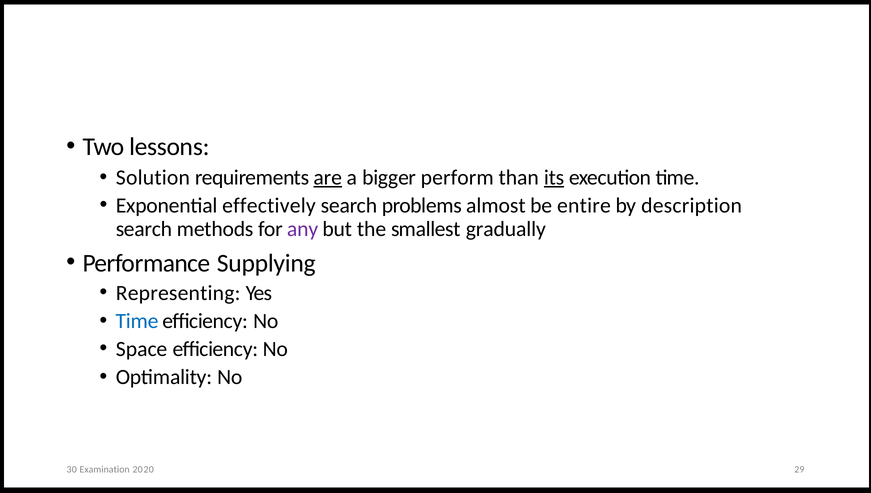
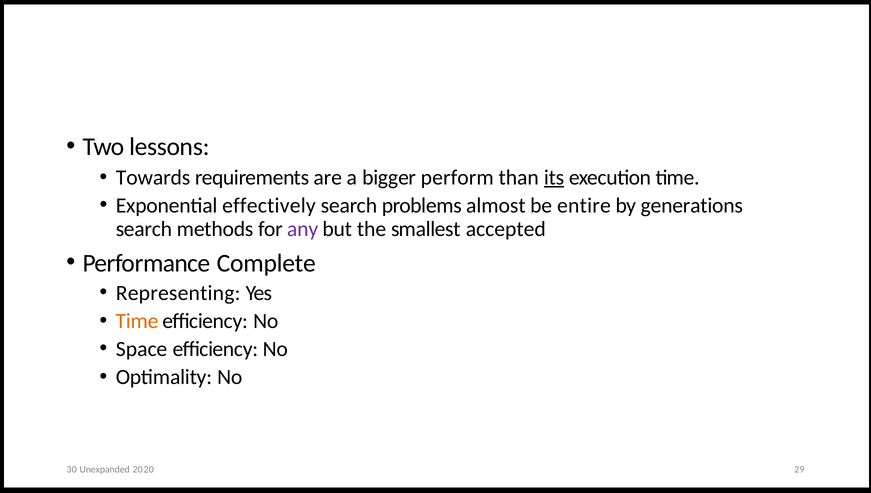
Solution: Solution -> Towards (153, 177)
are underline: present -> none (328, 177)
description: description -> generations (692, 205)
gradually: gradually -> accepted (506, 229)
Supplying: Supplying -> Complete (266, 263)
Time colour: blue -> orange (137, 321)
Examination: Examination -> Unexpanded (105, 469)
